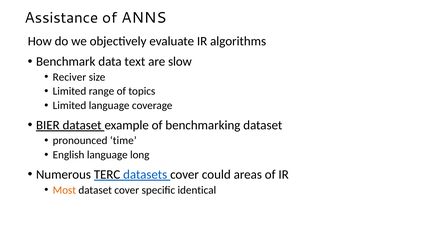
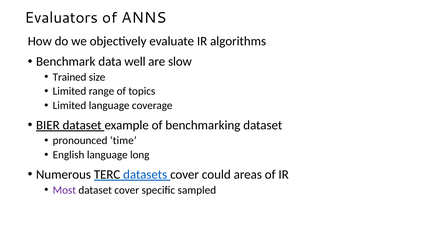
Assistance: Assistance -> Evaluators (61, 18)
text: text -> well (135, 62)
Reciver: Reciver -> Trained (70, 77)
Most colour: orange -> purple (64, 190)
identical: identical -> sampled (197, 190)
